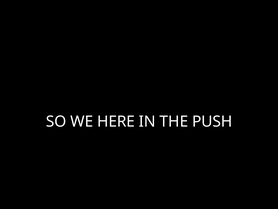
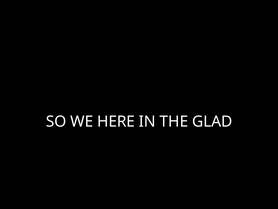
PUSH: PUSH -> GLAD (212, 121)
